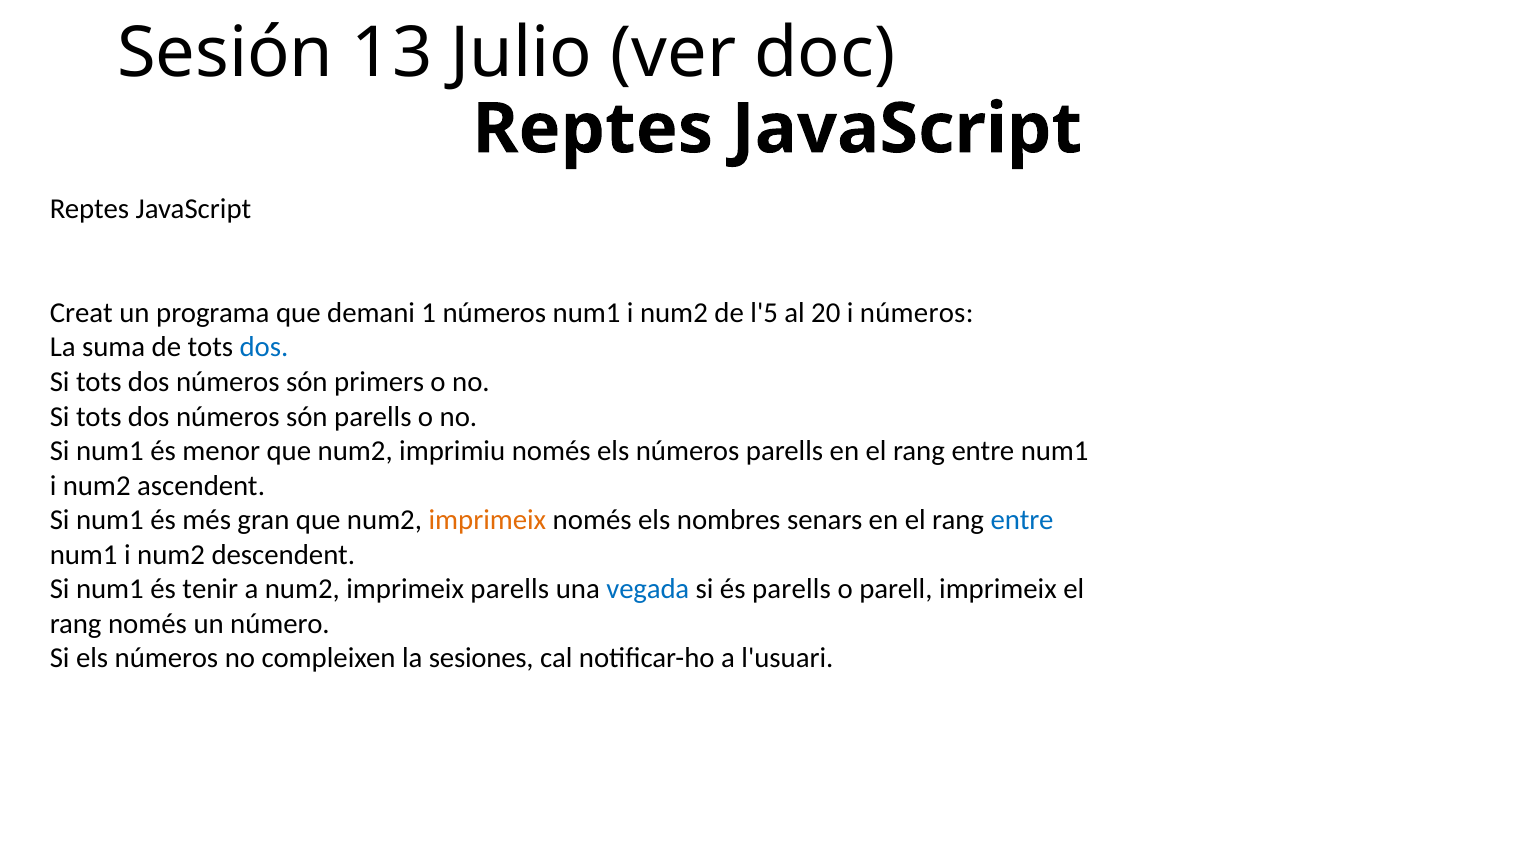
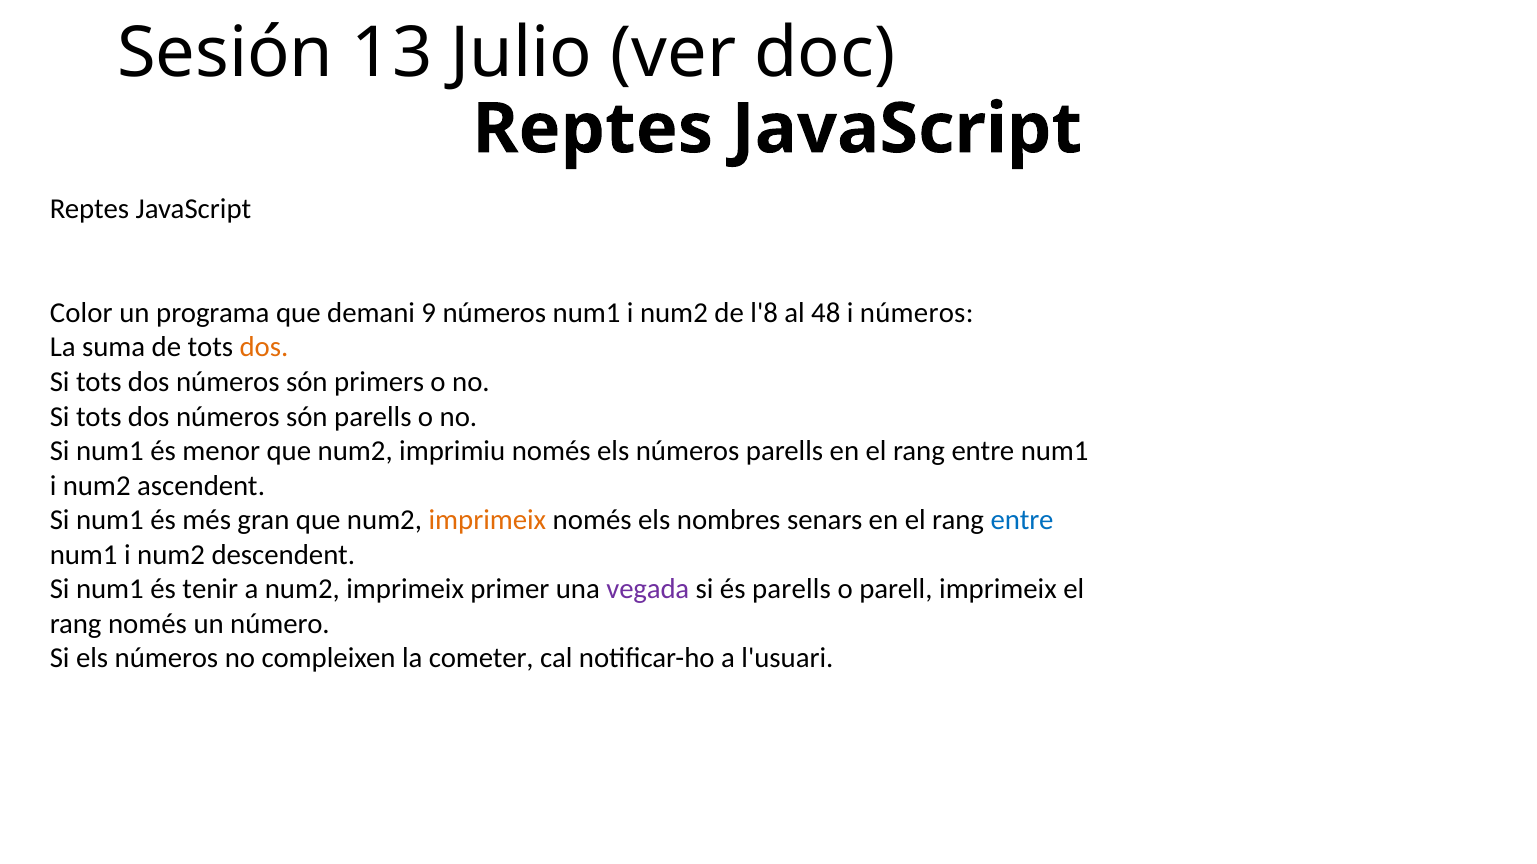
Creat: Creat -> Color (81, 313)
1: 1 -> 9 (429, 313)
l'5: l'5 -> l'8 (764, 313)
20: 20 -> 48 (826, 313)
dos colour: blue -> orange (264, 348)
imprimeix parells: parells -> primer (510, 590)
vegada colour: blue -> purple (648, 590)
sesiones: sesiones -> cometer (481, 659)
